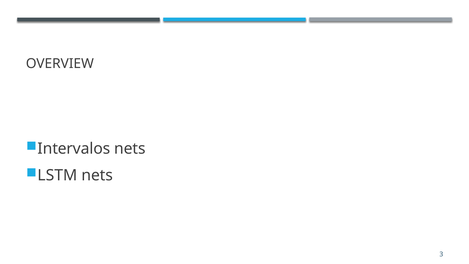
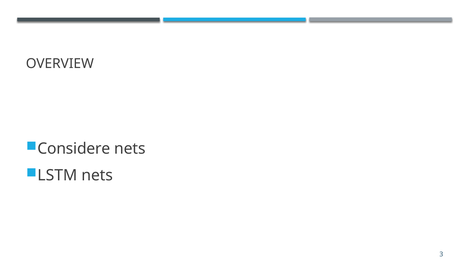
Intervalos: Intervalos -> Considere (74, 149)
